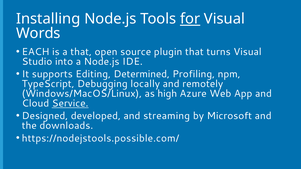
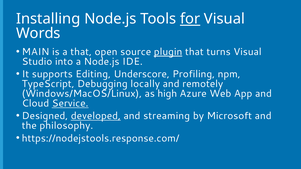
EACH: EACH -> MAIN (36, 52)
plugin underline: none -> present (168, 52)
Determined: Determined -> Underscore (142, 74)
developed underline: none -> present (96, 116)
downloads: downloads -> philosophy (66, 126)
https://nodejstools.possible.com/: https://nodejstools.possible.com/ -> https://nodejstools.response.com/ (101, 138)
